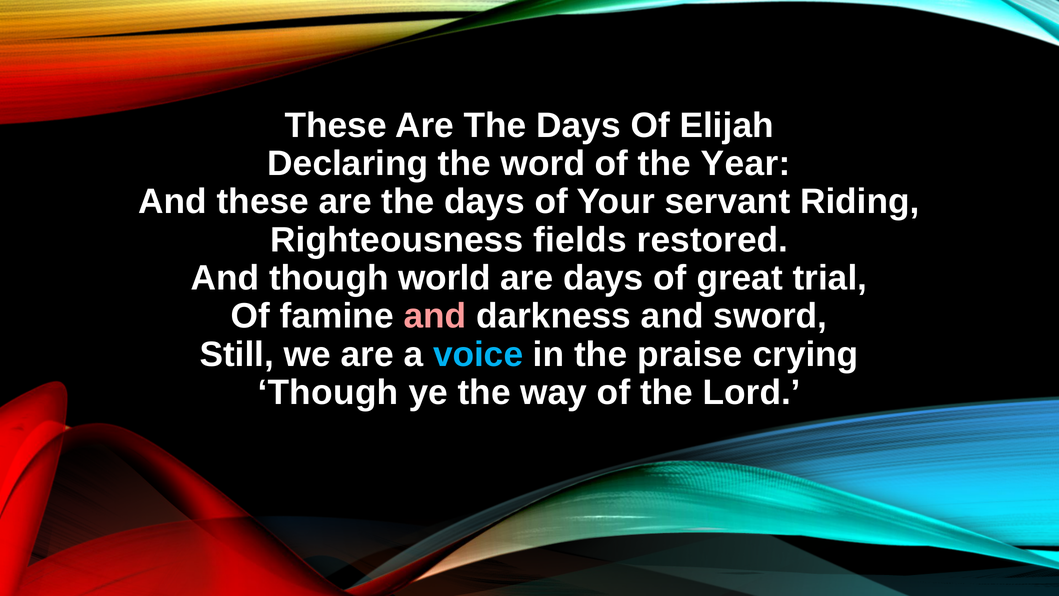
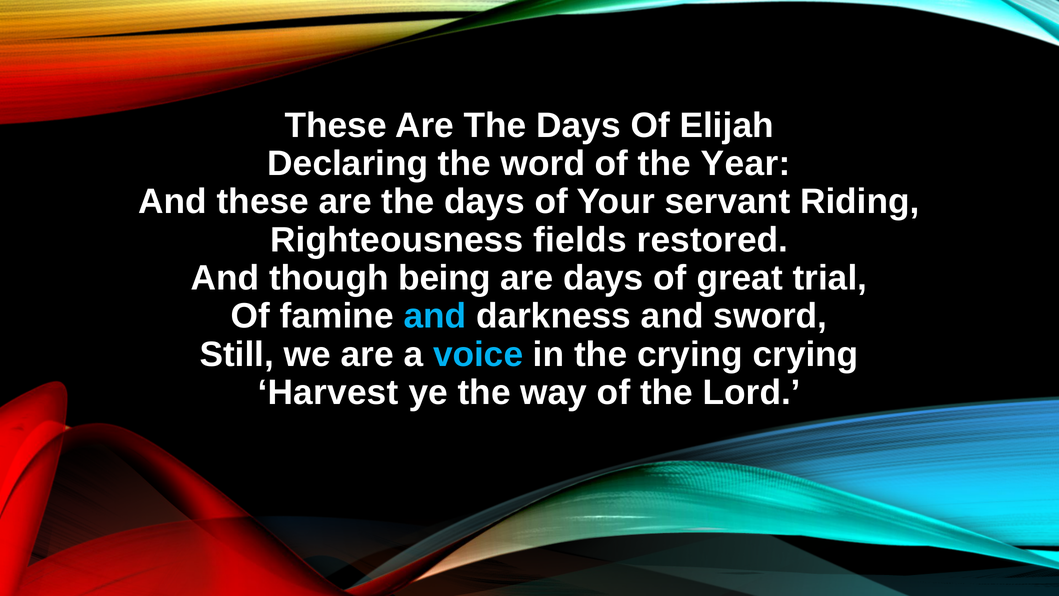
world: world -> being (445, 278)
and colour: pink -> light blue (435, 316)
the praise: praise -> crying (690, 354)
Though: Though -> Harvest (328, 392)
